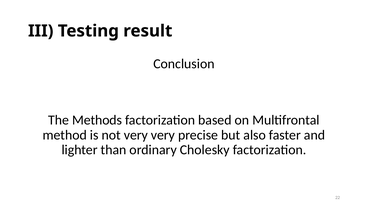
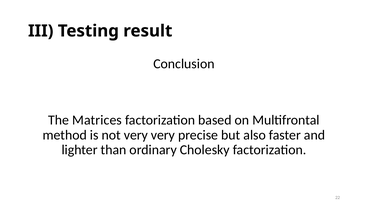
Methods: Methods -> Matrices (97, 120)
